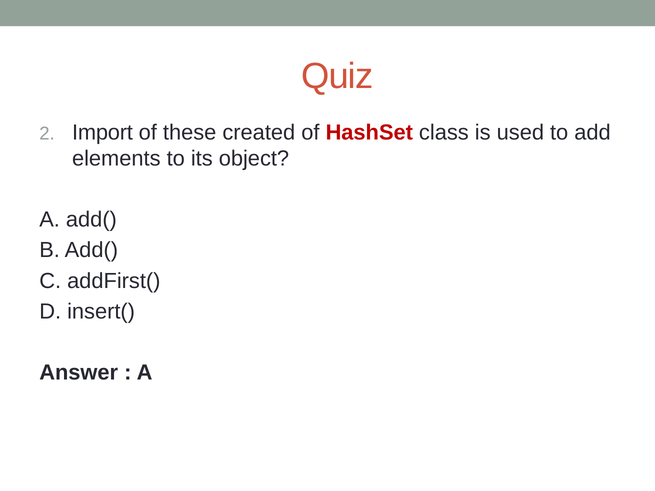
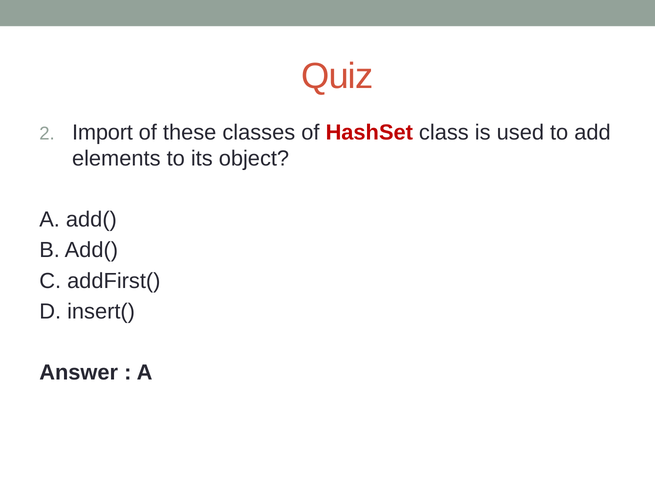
created: created -> classes (259, 133)
